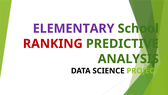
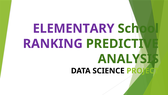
RANKING colour: red -> purple (53, 44)
